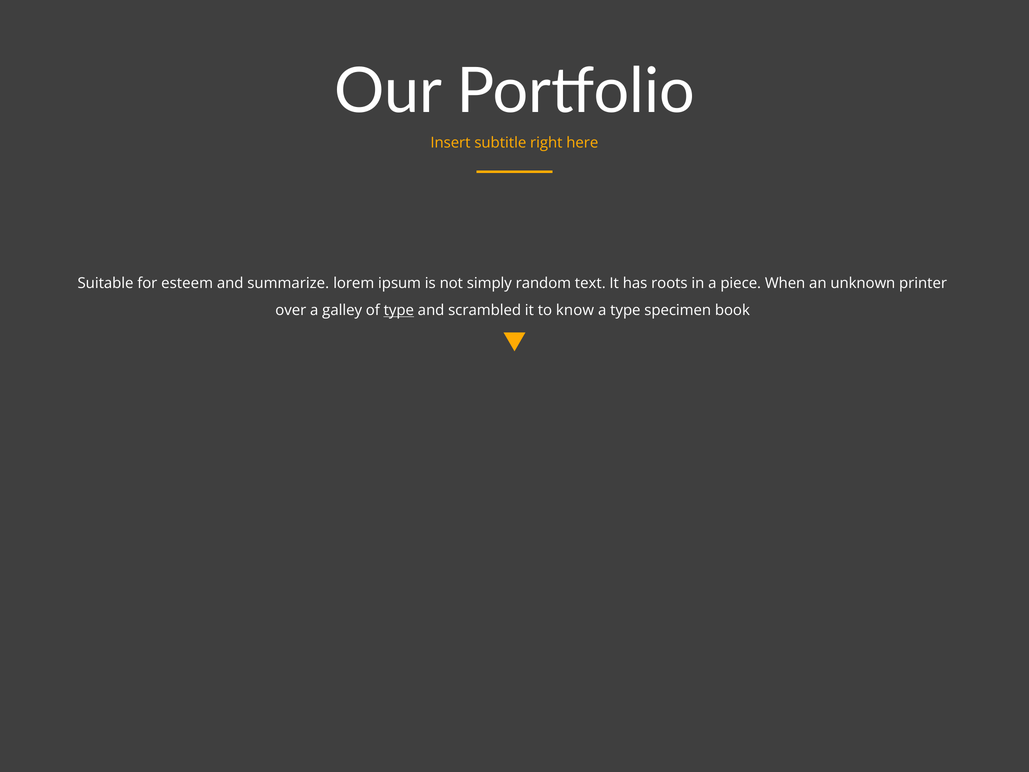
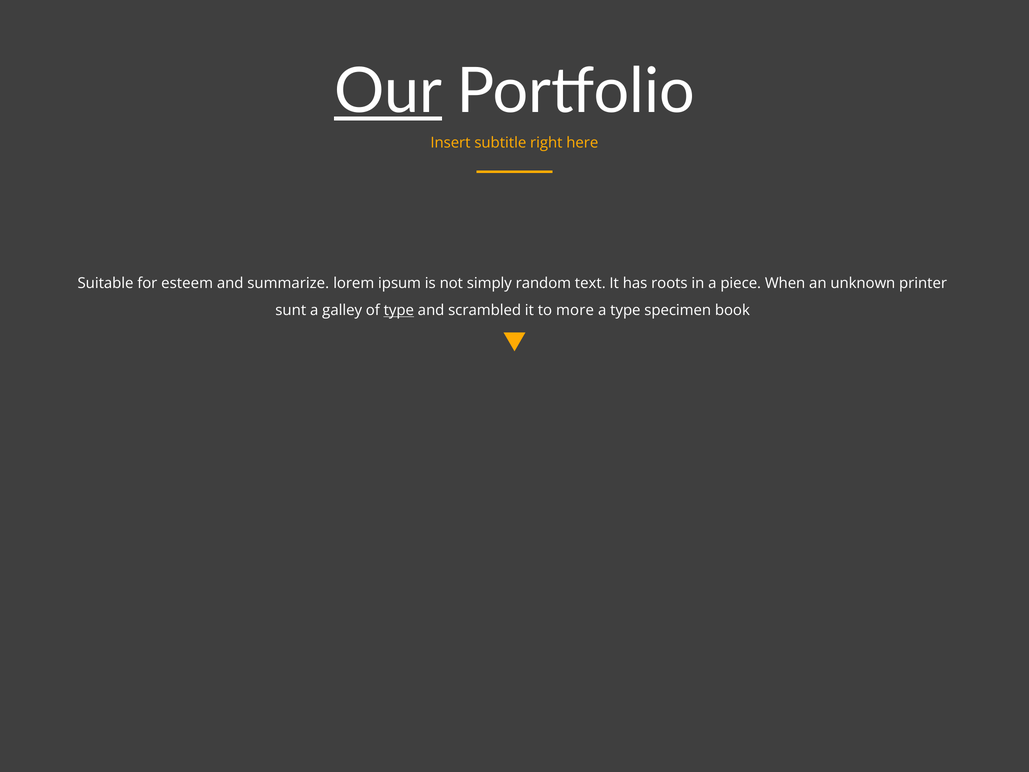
Our underline: none -> present (388, 91)
over: over -> sunt (291, 310)
know: know -> more (575, 310)
